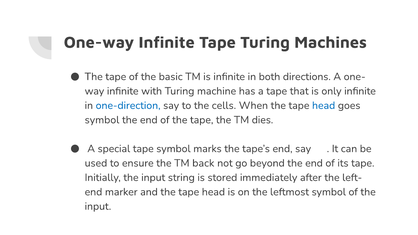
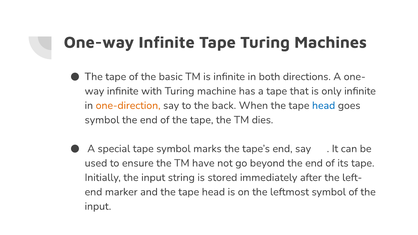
one-direction colour: blue -> orange (128, 106)
cells: cells -> back (224, 106)
back: back -> have (203, 163)
